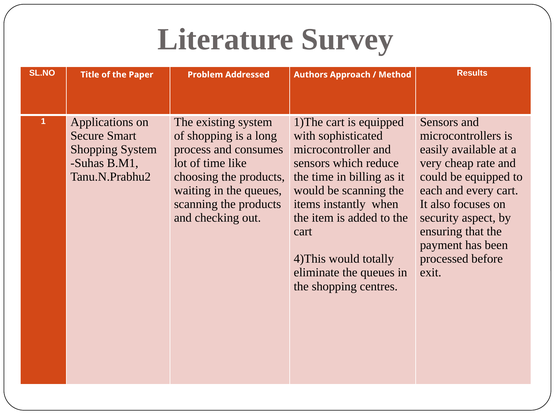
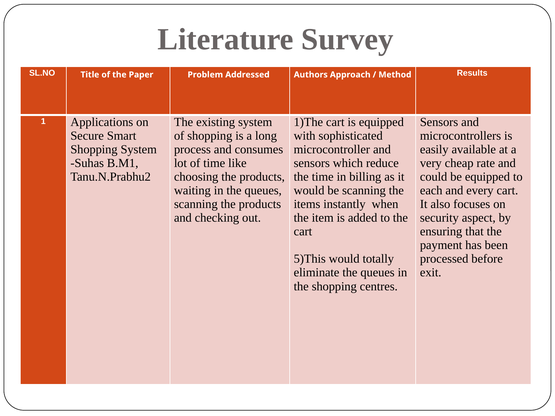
4)This: 4)This -> 5)This (310, 259)
